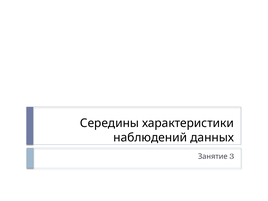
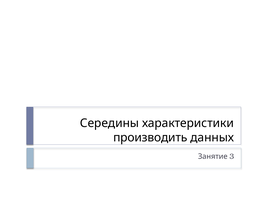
наблюдений: наблюдений -> производить (150, 138)
